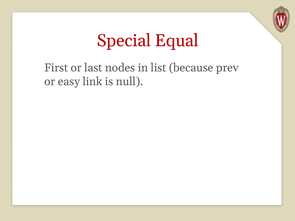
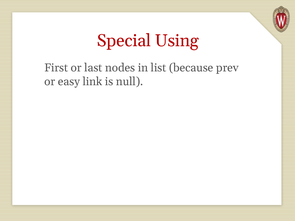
Equal: Equal -> Using (177, 41)
